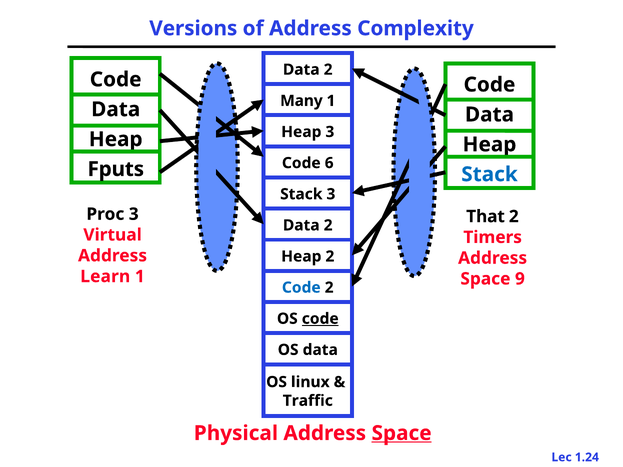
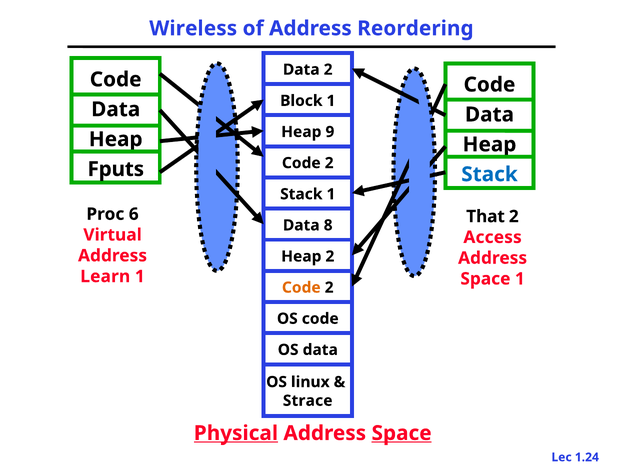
Versions: Versions -> Wireless (193, 28)
Complexity: Complexity -> Reordering (415, 28)
Many: Many -> Block (301, 101)
Heap 3: 3 -> 9 (330, 132)
6: 6 -> 2 (329, 163)
Stack 3: 3 -> 1 (331, 194)
Proc 3: 3 -> 6 (134, 214)
2: 2 -> 8 (328, 225)
Timers: Timers -> Access (493, 237)
Space 9: 9 -> 1 (520, 279)
Code colour: blue -> orange (301, 288)
code underline: present -> none (320, 319)
Traffic: Traffic -> Strace (308, 401)
Physical underline: none -> present (236, 433)
